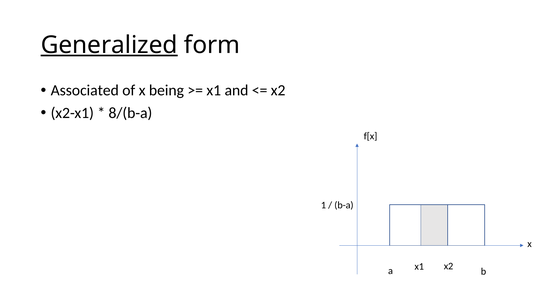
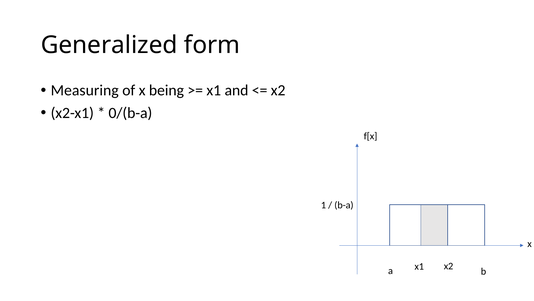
Generalized underline: present -> none (109, 45)
Associated: Associated -> Measuring (85, 90)
8/(b-a: 8/(b-a -> 0/(b-a (130, 113)
